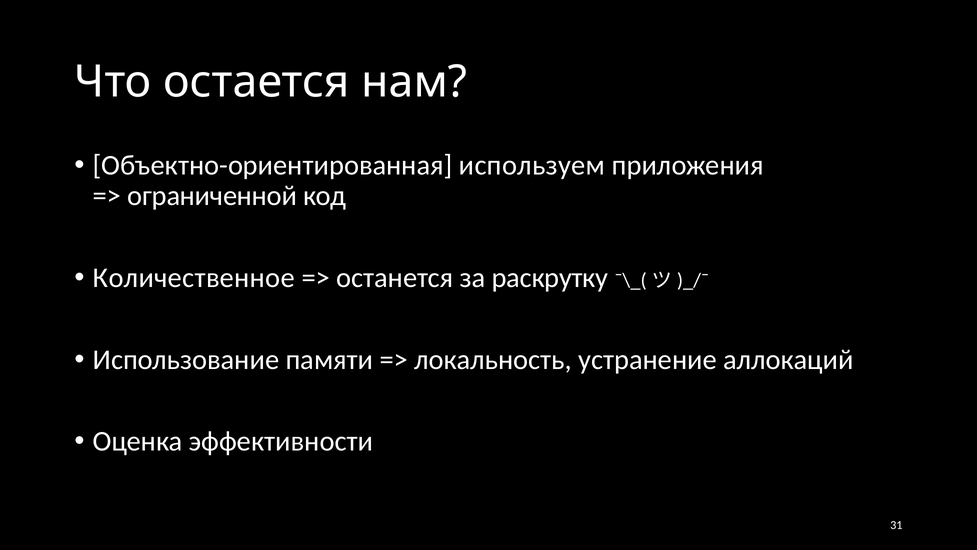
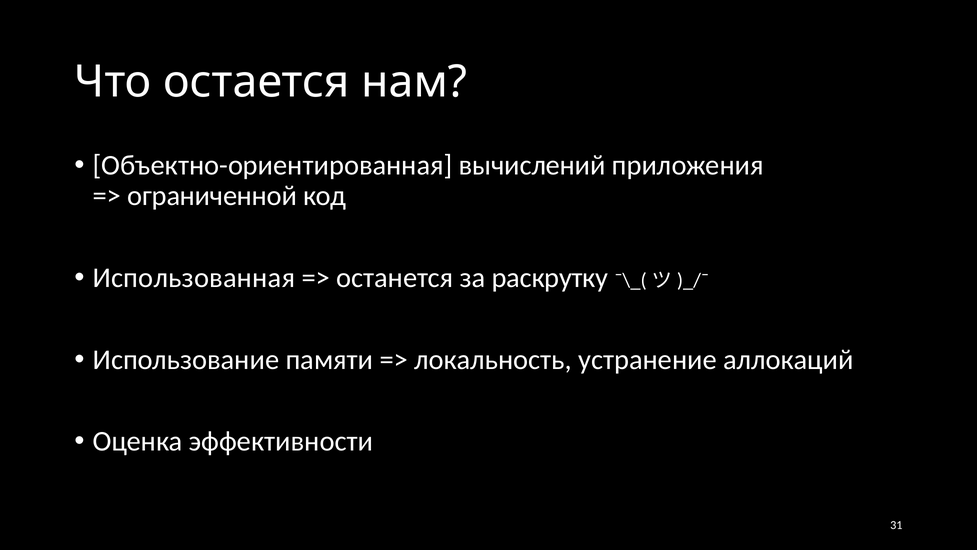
используем: используем -> вычислений (532, 165)
Количественное: Количественное -> Использованная (194, 278)
